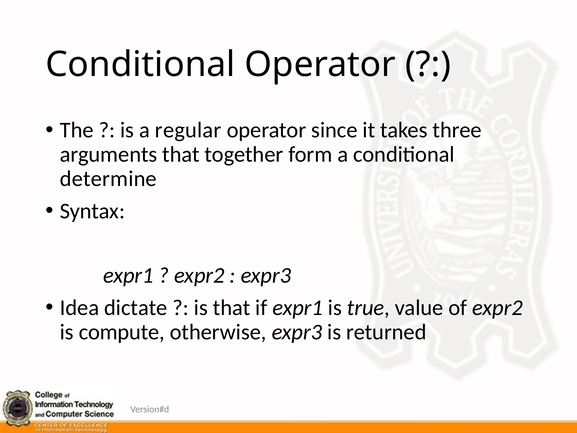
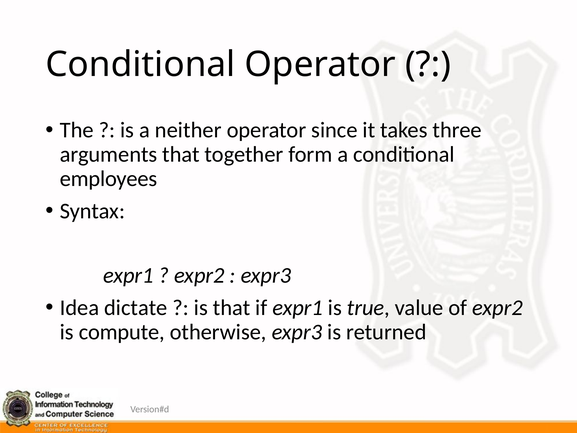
regular: regular -> neither (188, 130)
determine: determine -> employees (109, 179)
